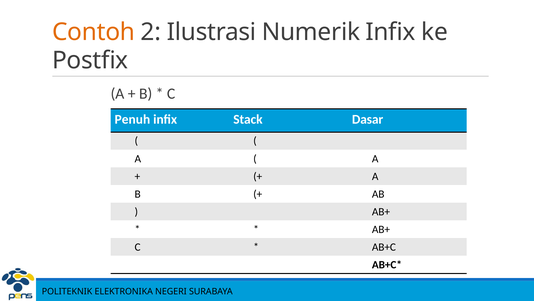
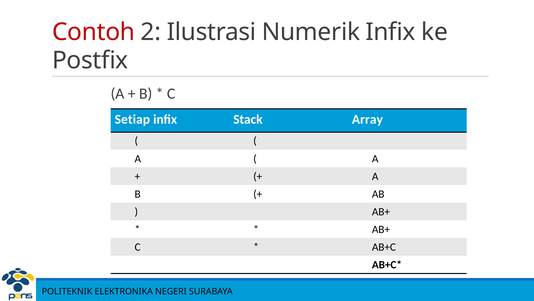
Contoh colour: orange -> red (94, 32)
Penuh: Penuh -> Setiap (132, 119)
Dasar: Dasar -> Array (367, 119)
